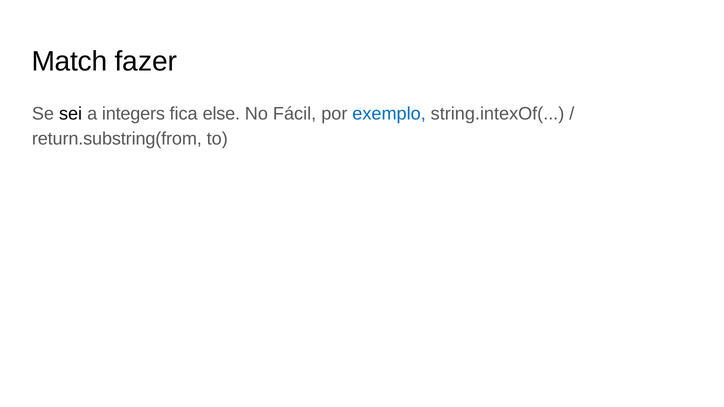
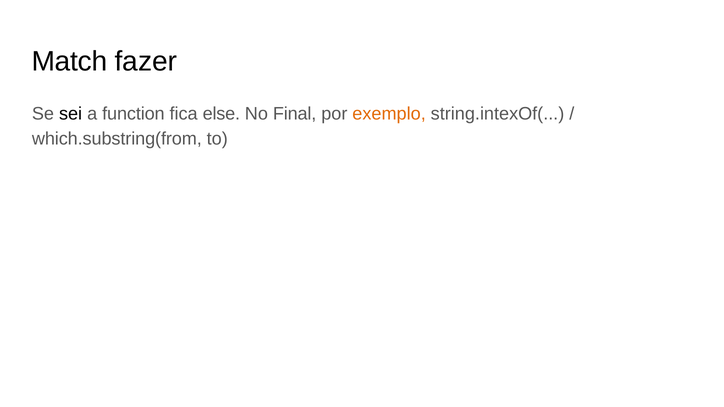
integers: integers -> function (133, 114)
Fácil: Fácil -> Final (295, 114)
exemplo colour: blue -> orange (389, 114)
return.substring(from: return.substring(from -> which.substring(from (117, 139)
